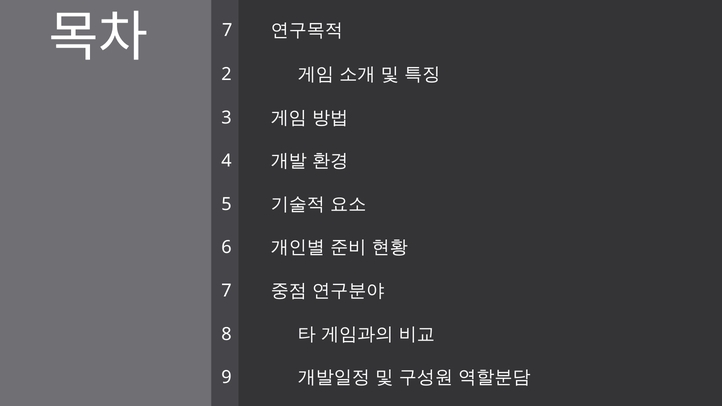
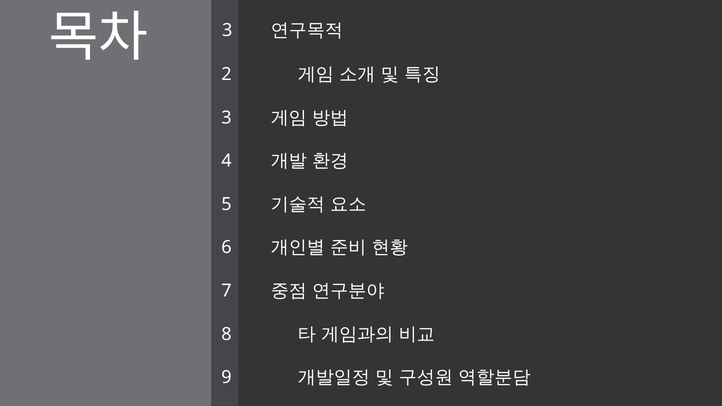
7: 7 -> 3 (227, 30)
